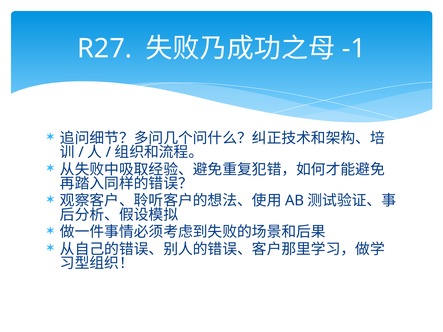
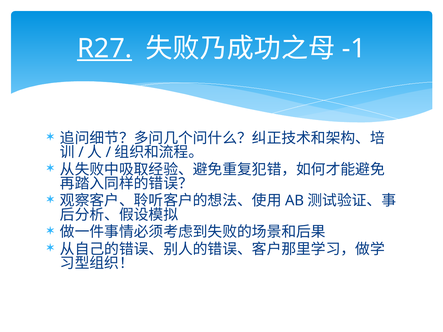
R27 underline: none -> present (105, 49)
